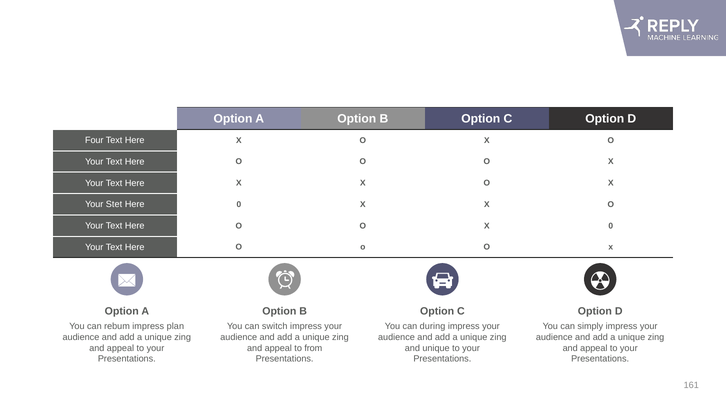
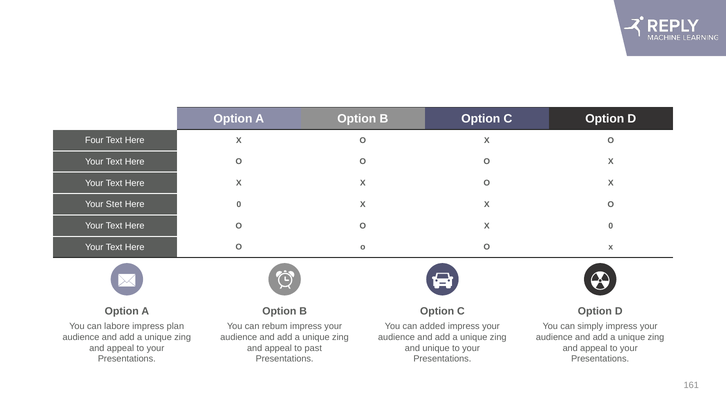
rebum: rebum -> labore (117, 327)
switch: switch -> rebum (275, 327)
during: during -> added (433, 327)
from: from -> past (313, 348)
